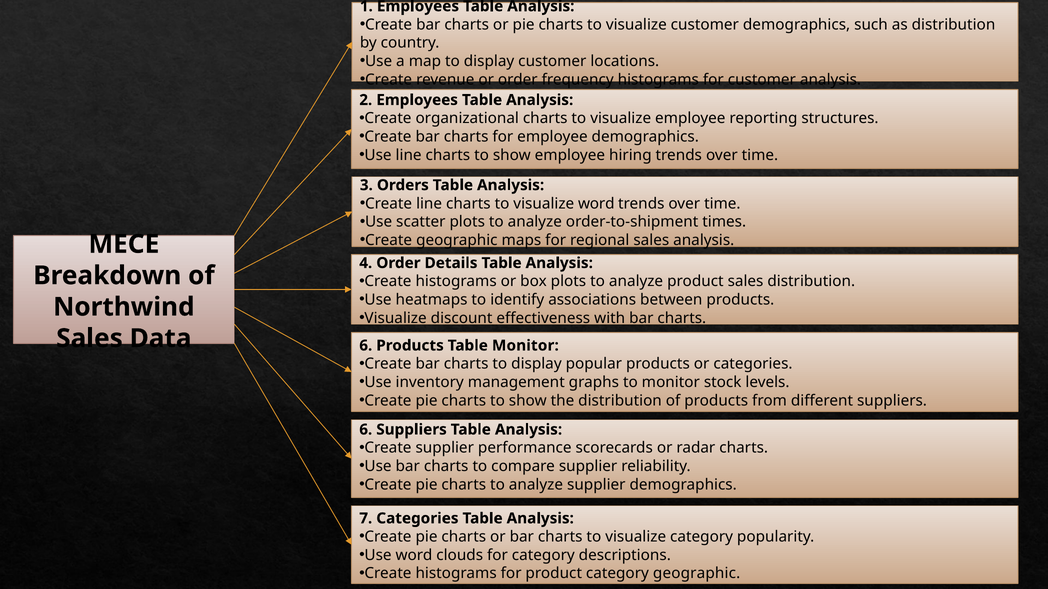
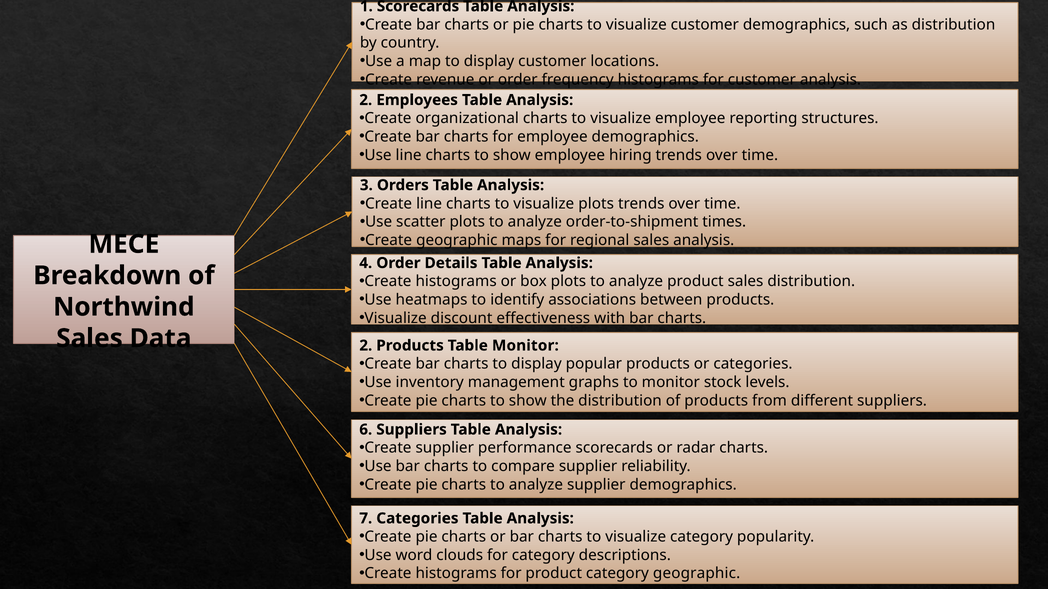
1 Employees: Employees -> Scorecards (418, 6)
visualize word: word -> plots (596, 204)
Data 6: 6 -> 2 (366, 346)
